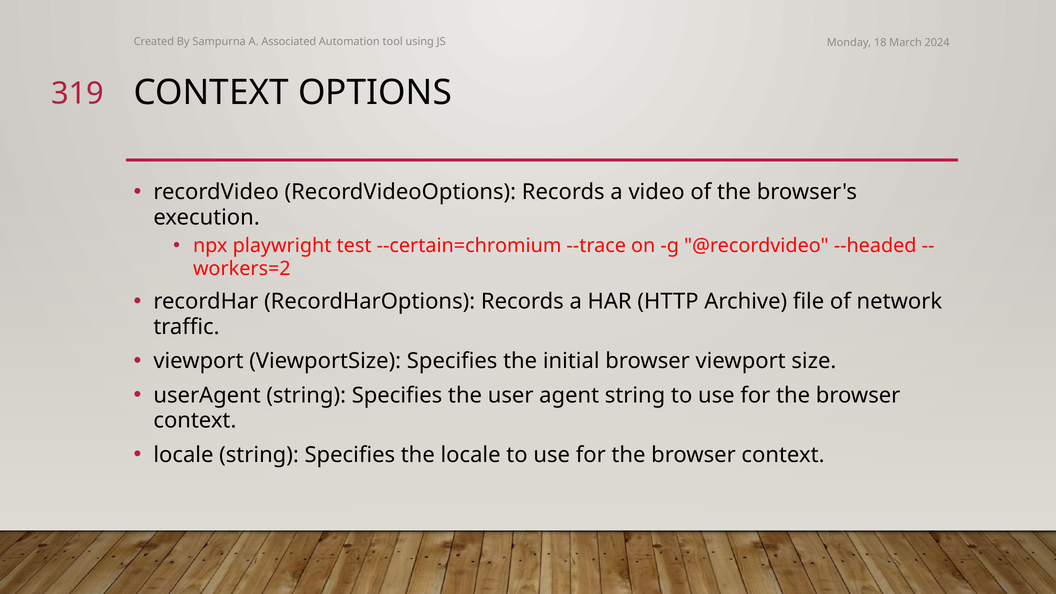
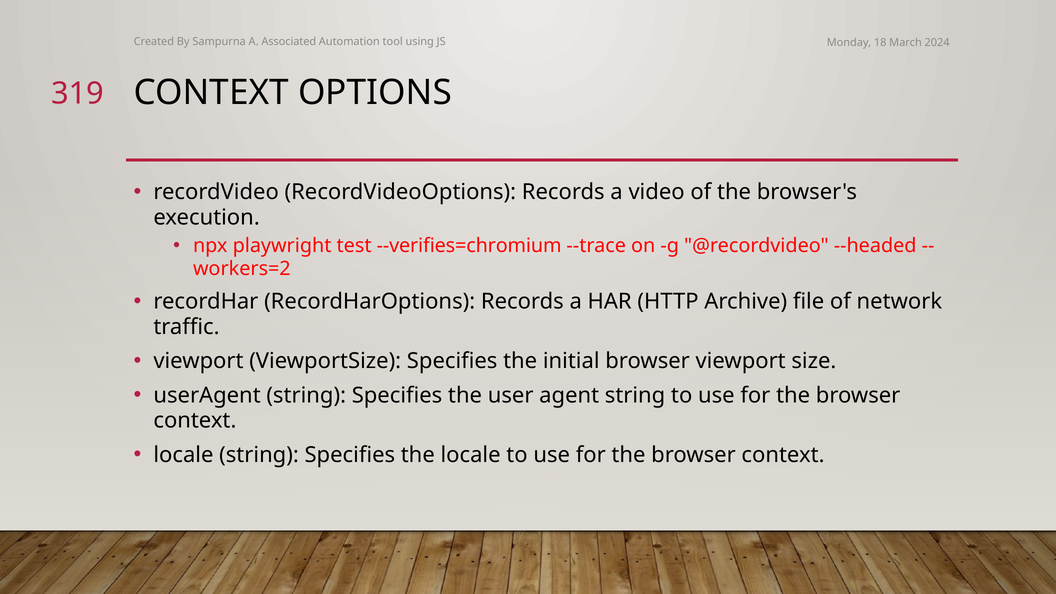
--certain=chromium: --certain=chromium -> --verifies=chromium (469, 246)
